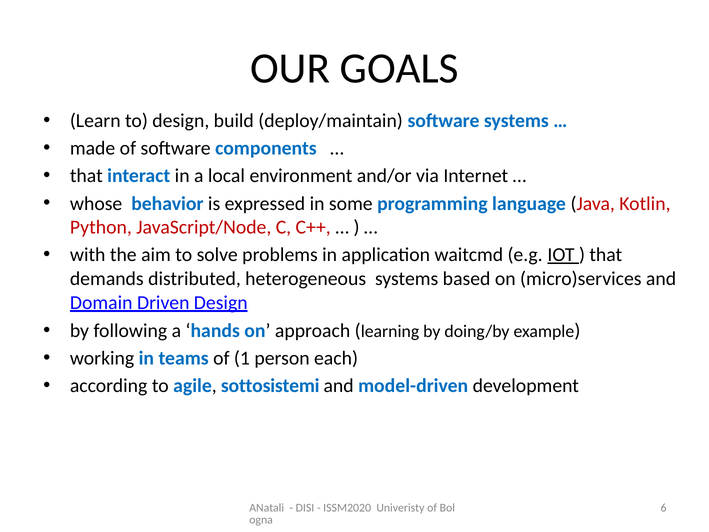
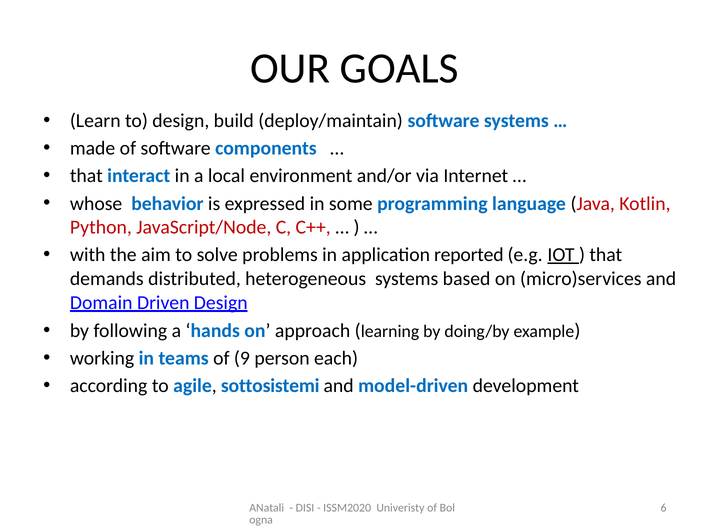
waitcmd: waitcmd -> reported (469, 255)
1: 1 -> 9 (242, 358)
